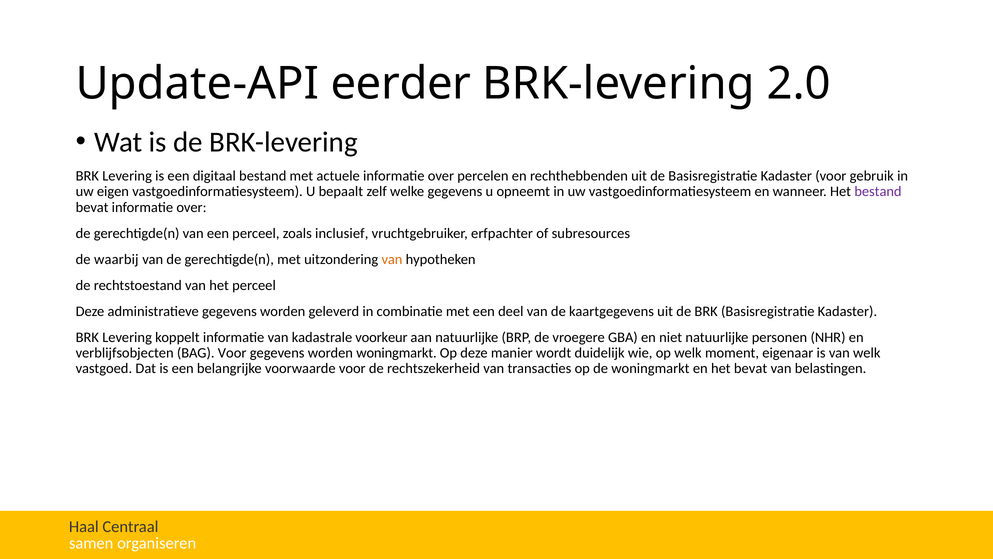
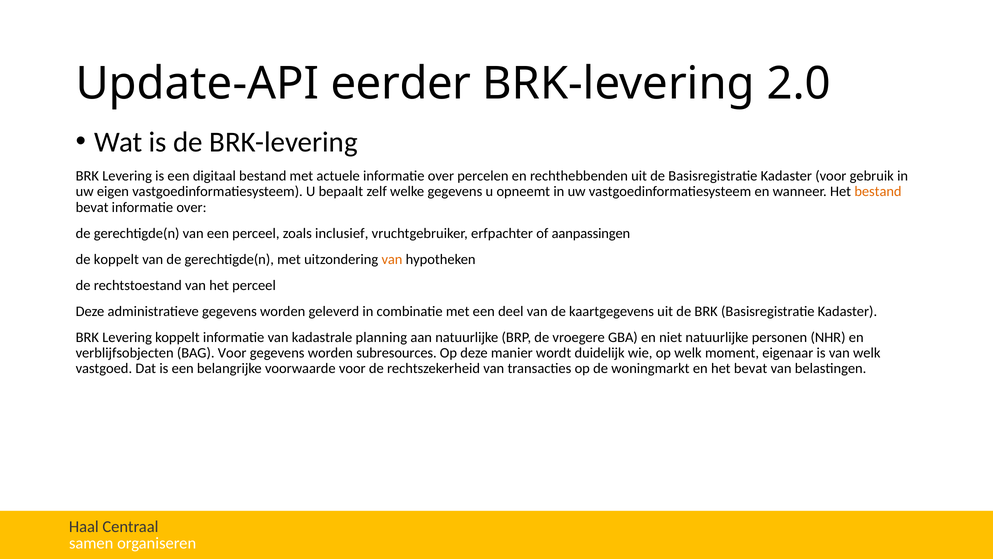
bestand colour: purple -> orange (878, 191)
subresources: subresources -> aanpassingen (591, 233)
de waarbij: waarbij -> koppelt (116, 259)
voorkeur: voorkeur -> planning (381, 337)
worden woningmarkt: woningmarkt -> subresources (396, 353)
